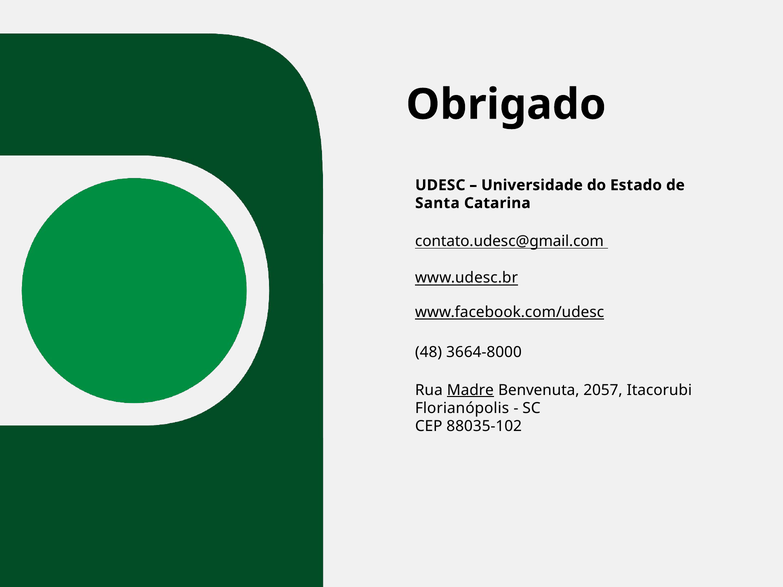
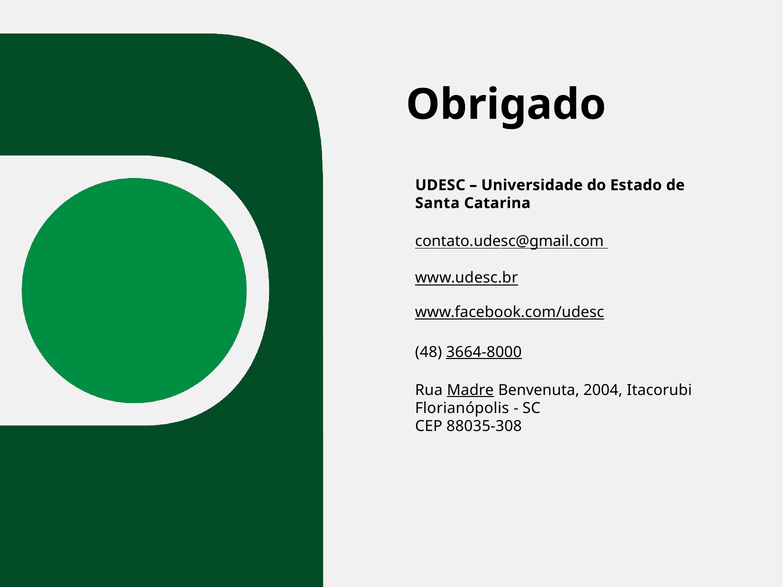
3664-8000 underline: none -> present (484, 352)
2057: 2057 -> 2004 (603, 390)
88035-102: 88035-102 -> 88035-308 (484, 426)
